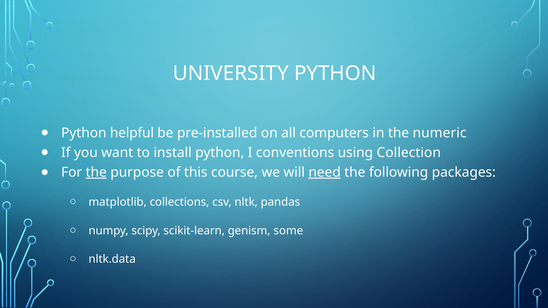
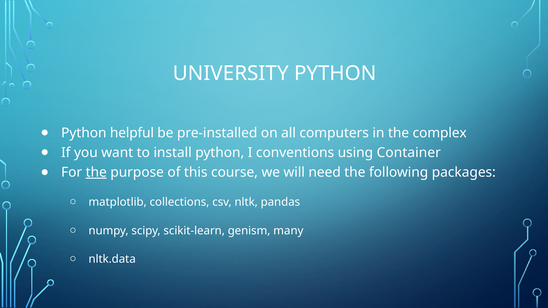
numeric: numeric -> complex (440, 133)
Collection: Collection -> Container (409, 153)
need underline: present -> none (325, 172)
some: some -> many (288, 231)
